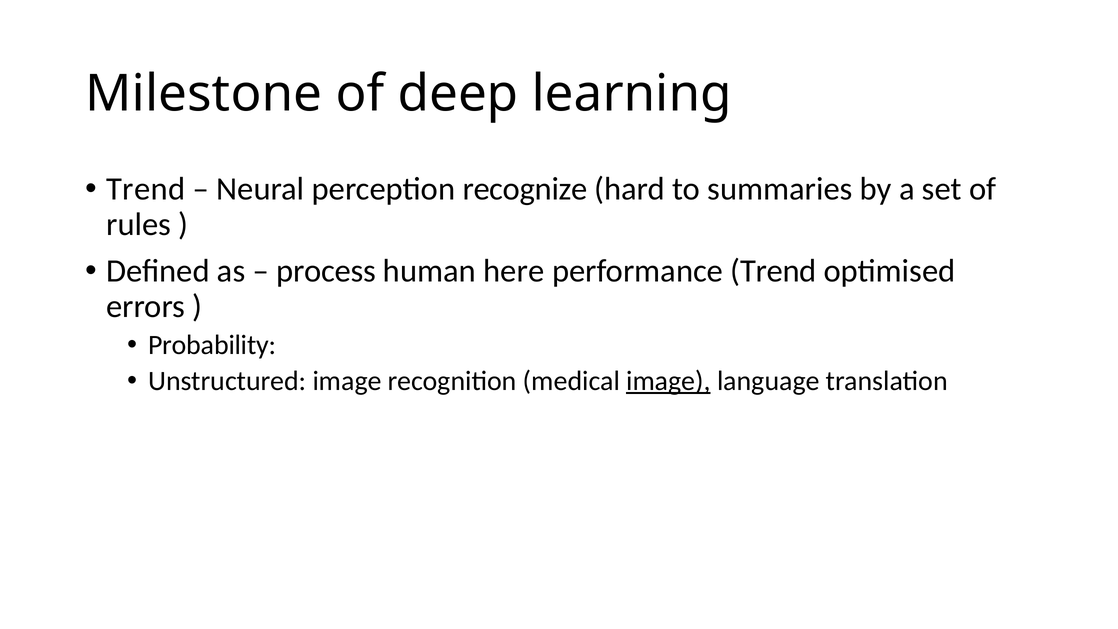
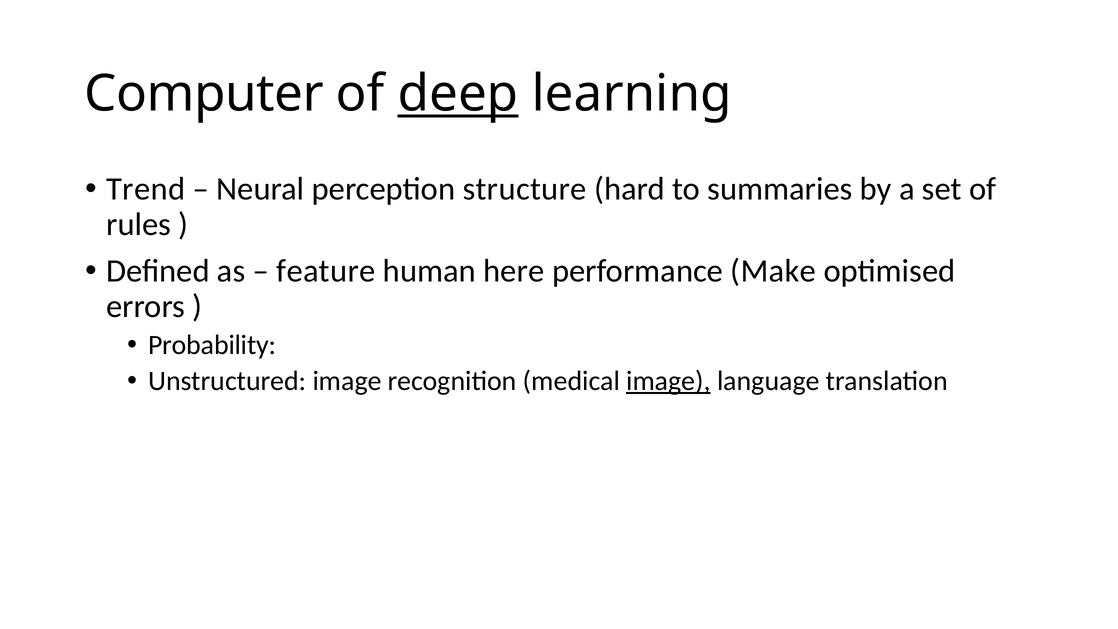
Milestone: Milestone -> Computer (204, 94)
deep underline: none -> present (458, 94)
recognize: recognize -> structure (525, 189)
process: process -> feature (326, 271)
performance Trend: Trend -> Make (773, 271)
